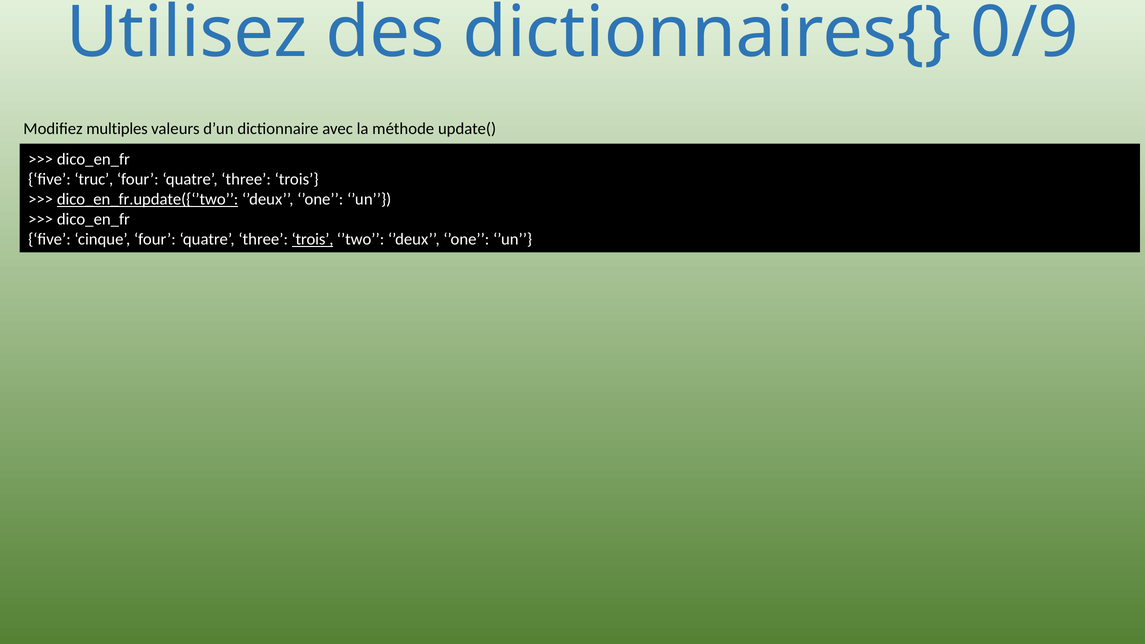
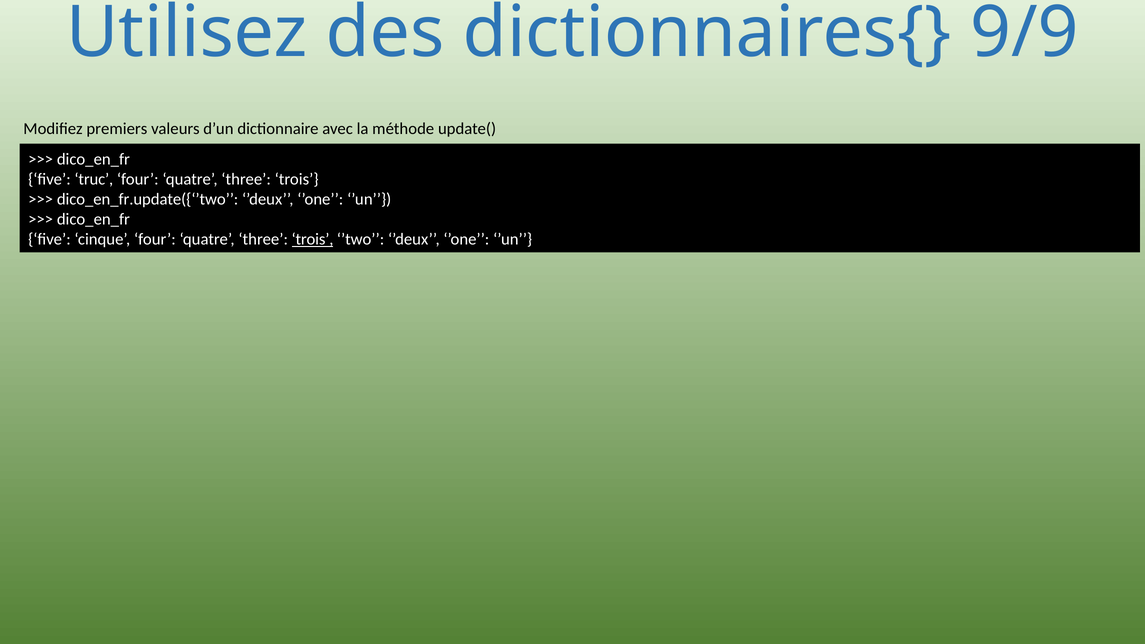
0/9: 0/9 -> 9/9 (1024, 33)
multiples: multiples -> premiers (117, 129)
dico_en_fr.update({‘’two underline: present -> none (148, 199)
